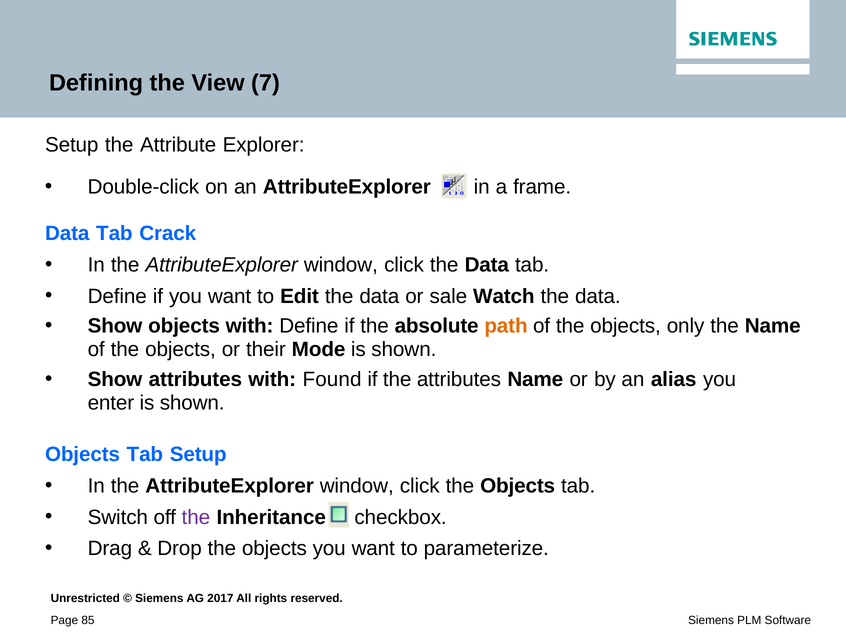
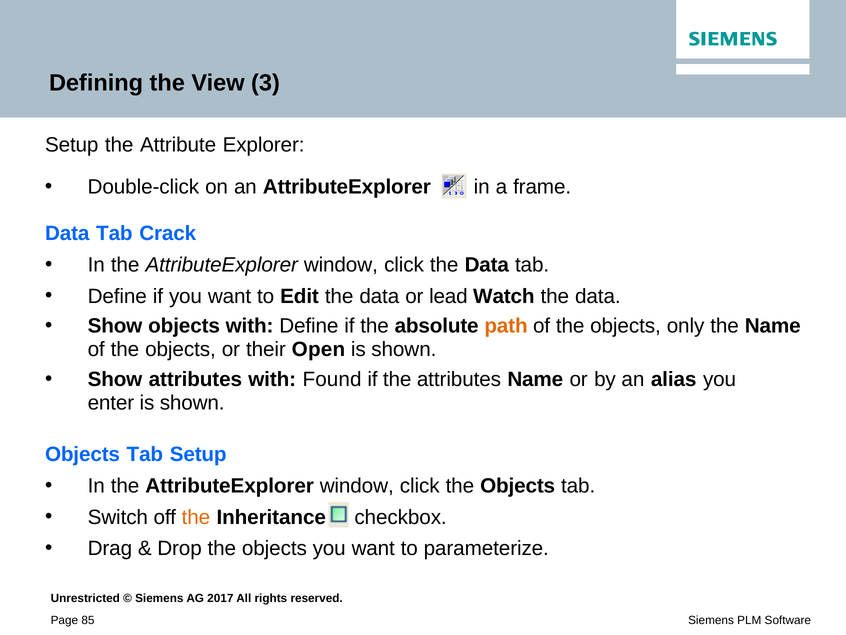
7: 7 -> 3 (265, 83)
sale: sale -> lead (448, 296)
Mode: Mode -> Open (318, 349)
the colour: purple -> orange (196, 517)
